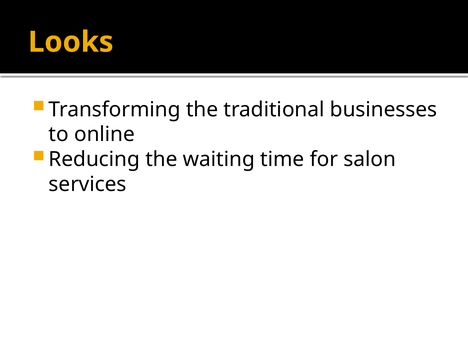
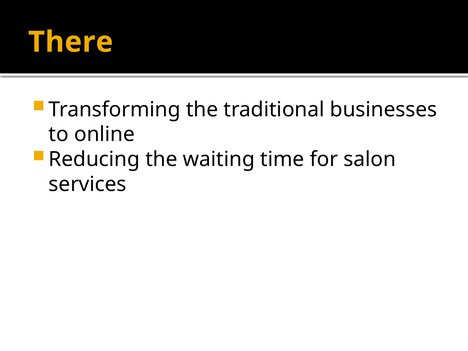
Looks: Looks -> There (71, 42)
